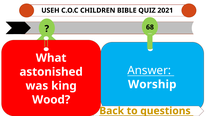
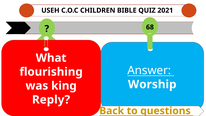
astonished: astonished -> flourishing (51, 72)
Wood: Wood -> Reply (51, 100)
